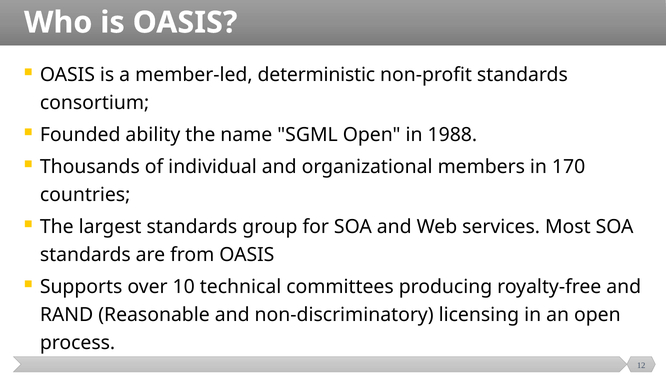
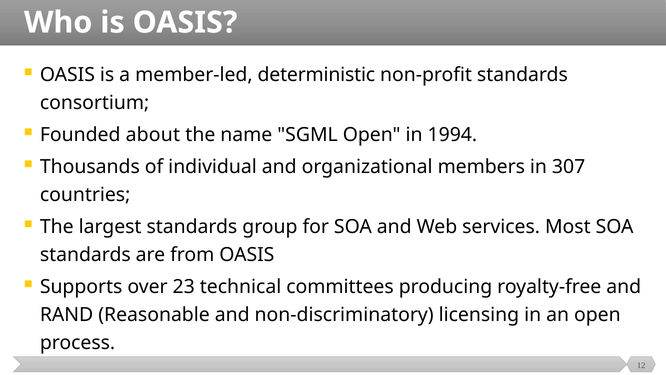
ability: ability -> about (153, 135)
1988: 1988 -> 1994 (452, 135)
170: 170 -> 307 (569, 167)
10: 10 -> 23 (184, 286)
